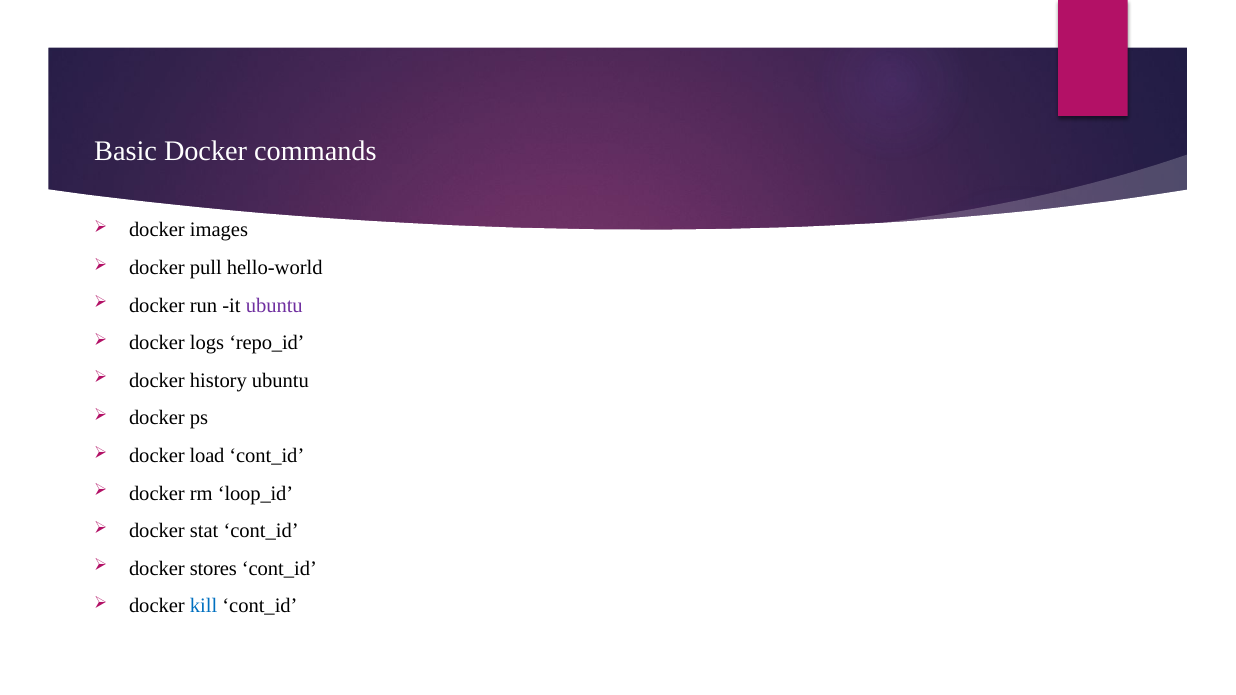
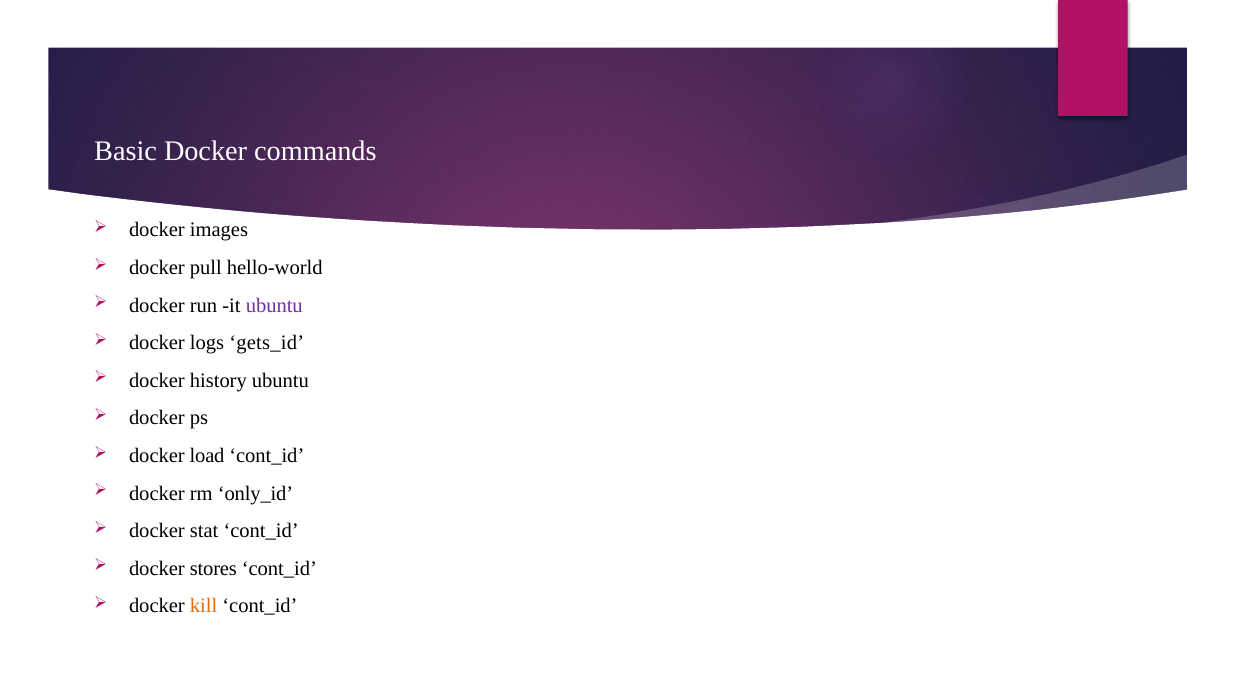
repo_id: repo_id -> gets_id (267, 343)
loop_id: loop_id -> only_id (256, 493)
kill colour: blue -> orange (204, 606)
